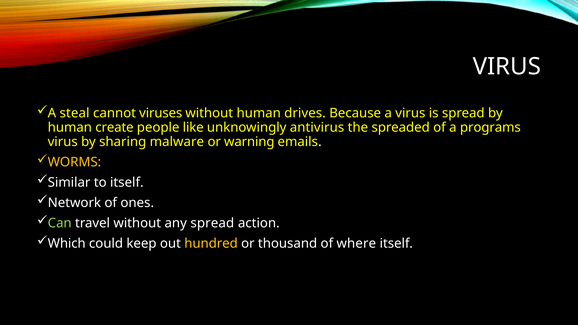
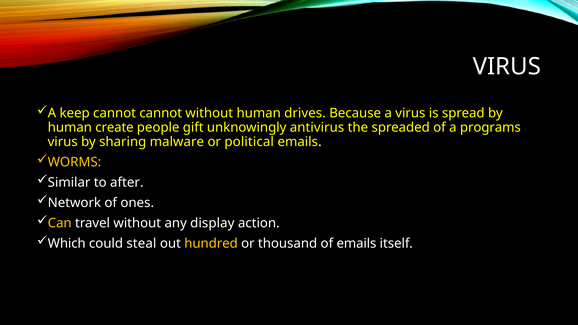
steal: steal -> keep (75, 113)
cannot viruses: viruses -> cannot (161, 113)
like: like -> gift (193, 128)
warning: warning -> political (249, 142)
to itself: itself -> after (127, 183)
Can colour: light green -> yellow (60, 223)
any spread: spread -> display (212, 223)
keep: keep -> steal (141, 244)
of where: where -> emails (356, 244)
